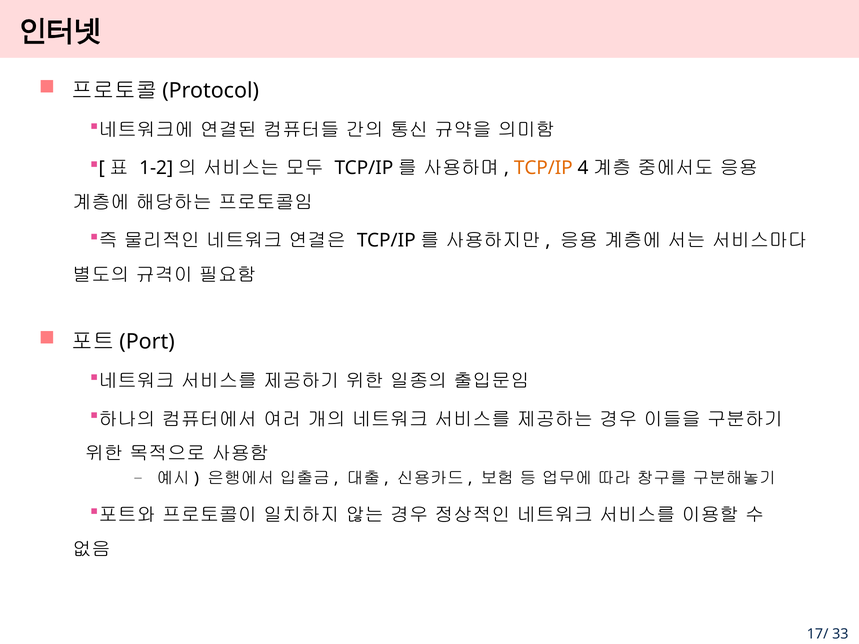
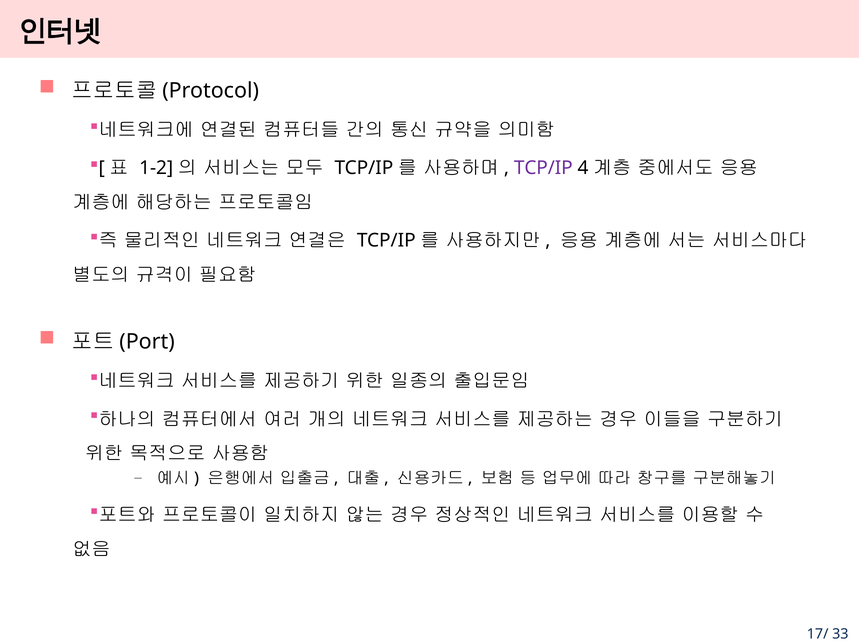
TCP/IP colour: orange -> purple (543, 168)
